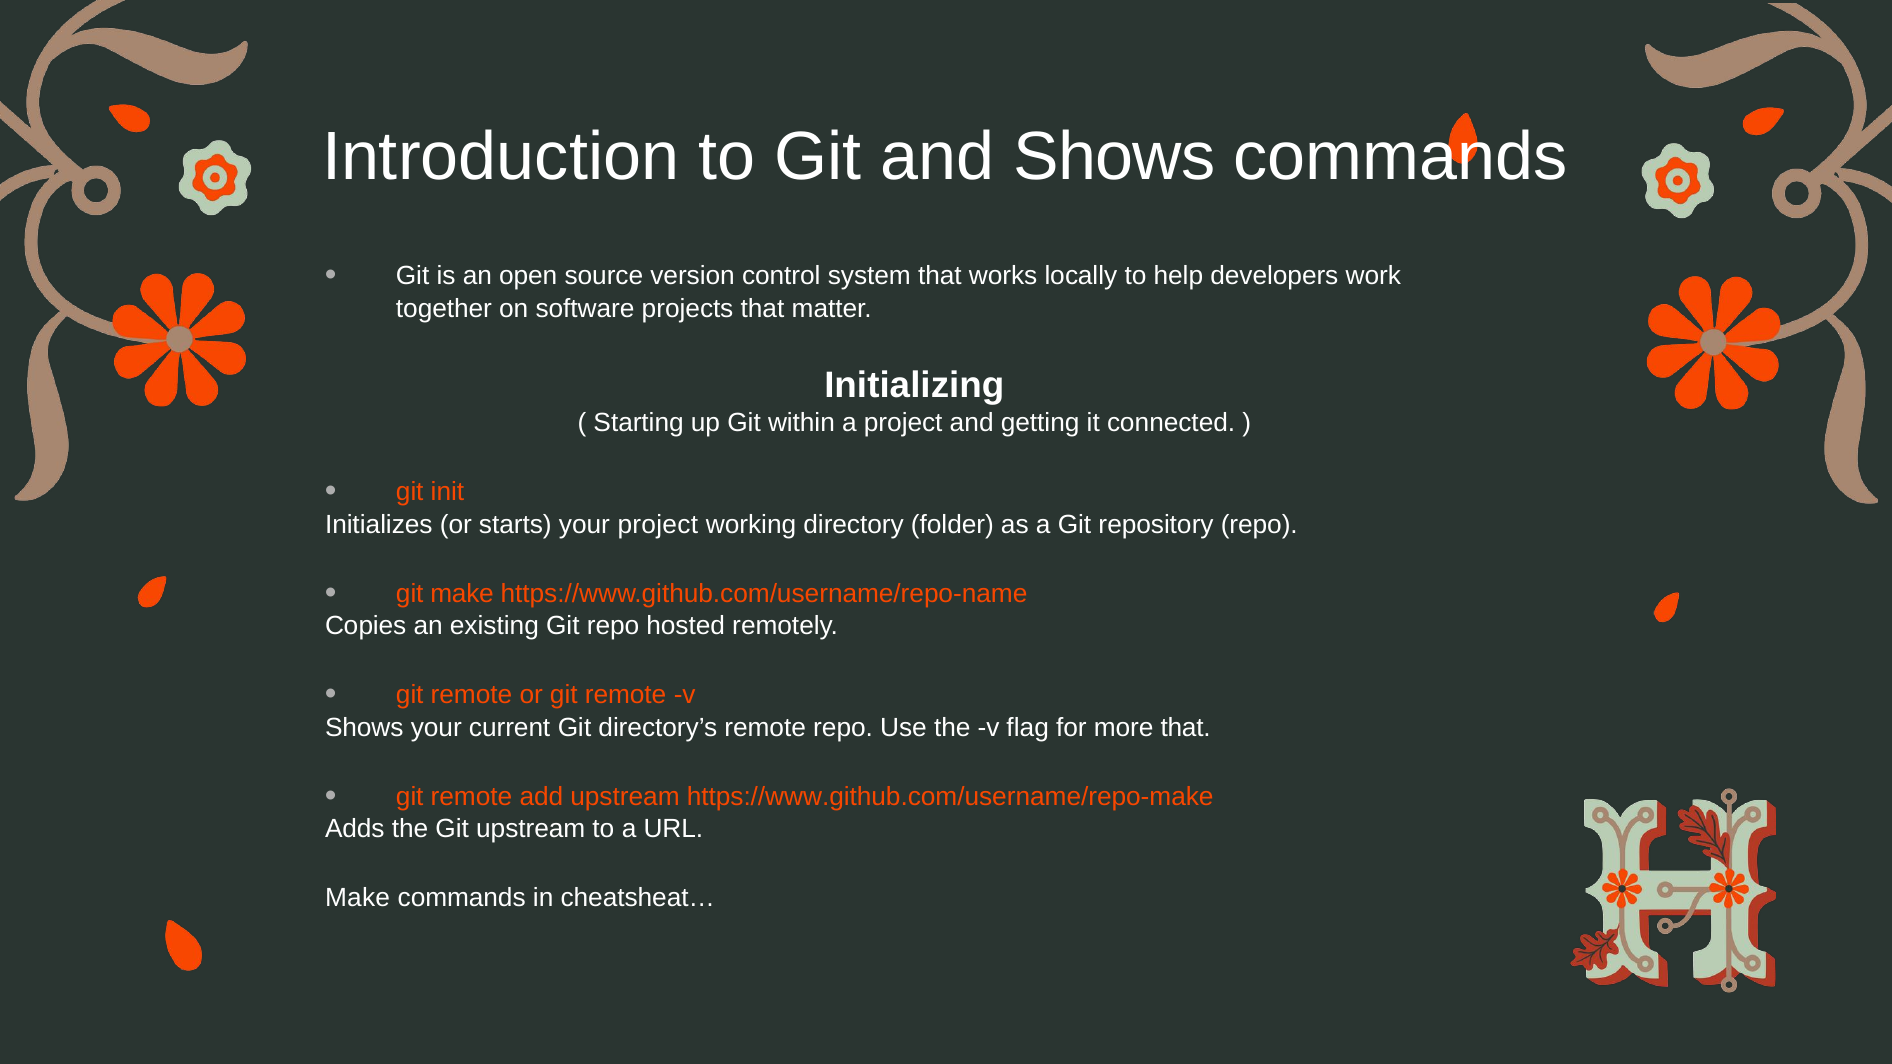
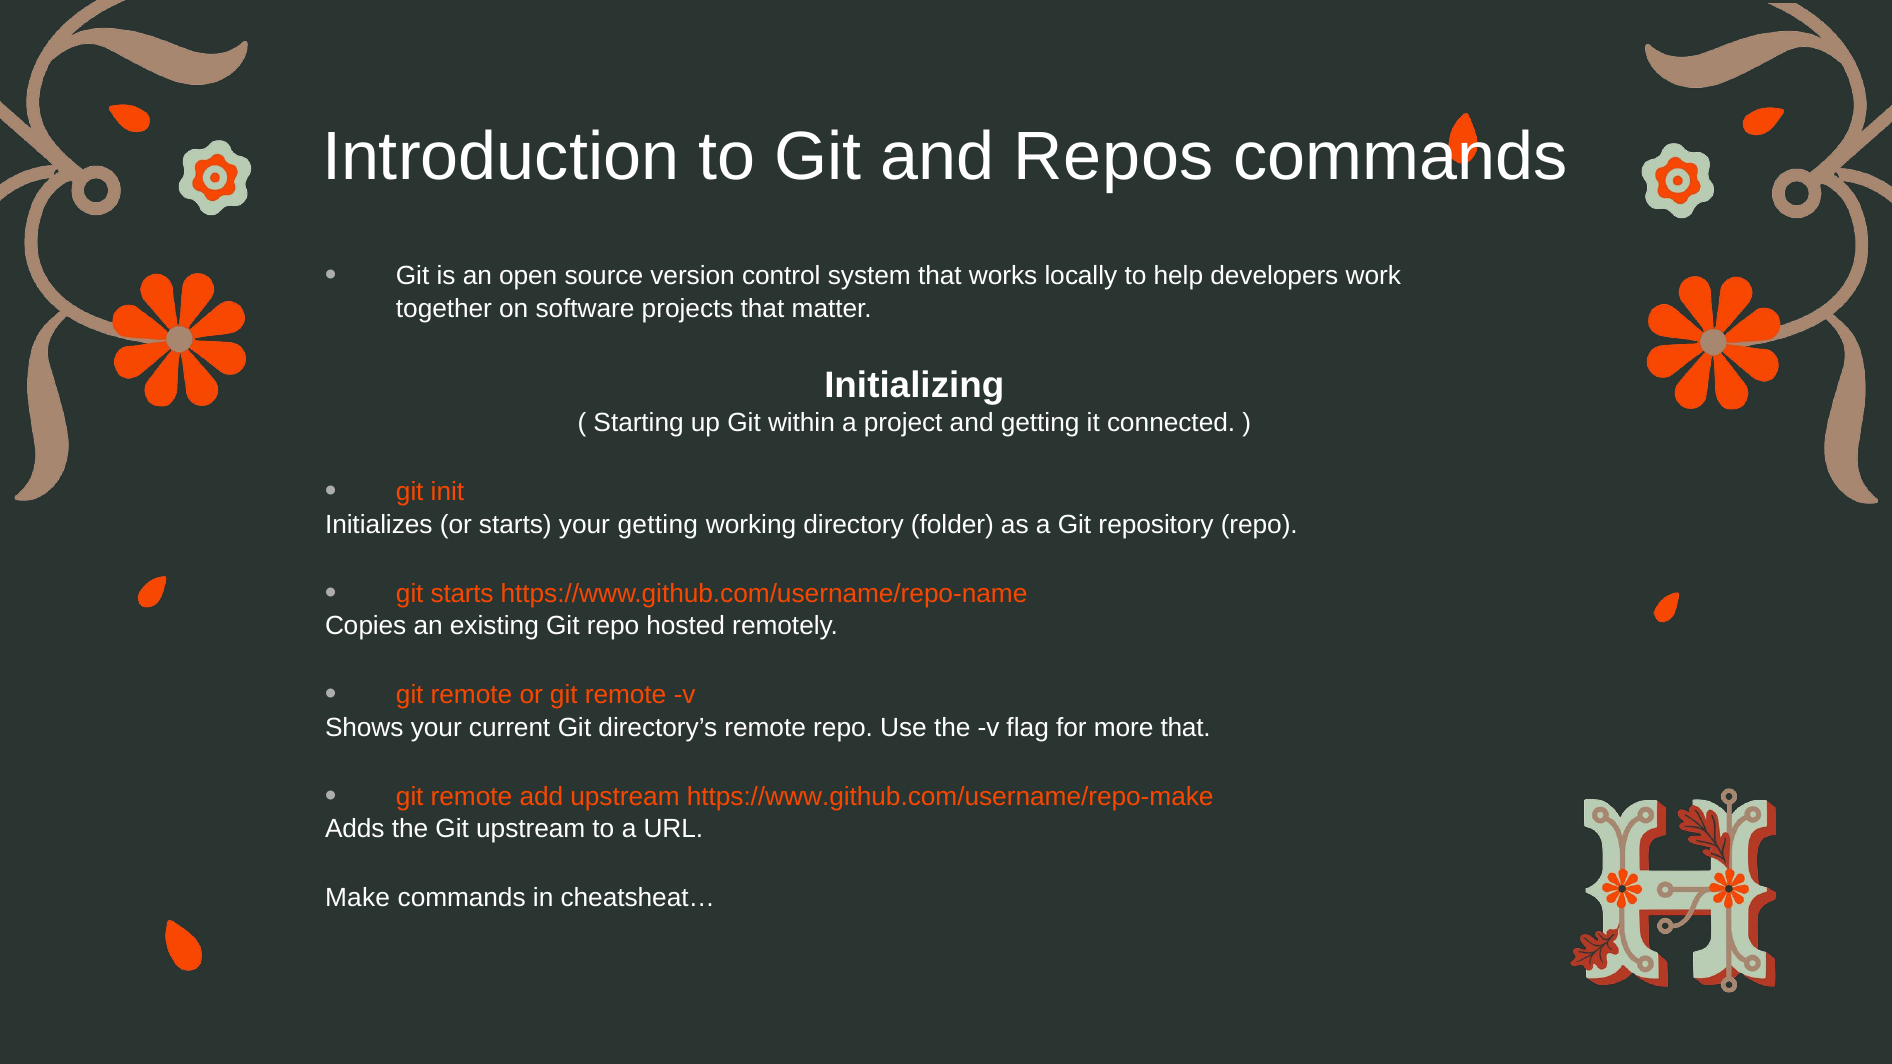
and Shows: Shows -> Repos (1114, 157)
your project: project -> getting (658, 525)
git make: make -> starts (462, 594)
